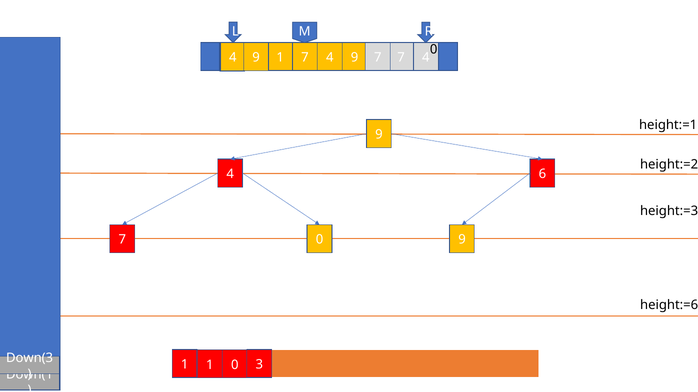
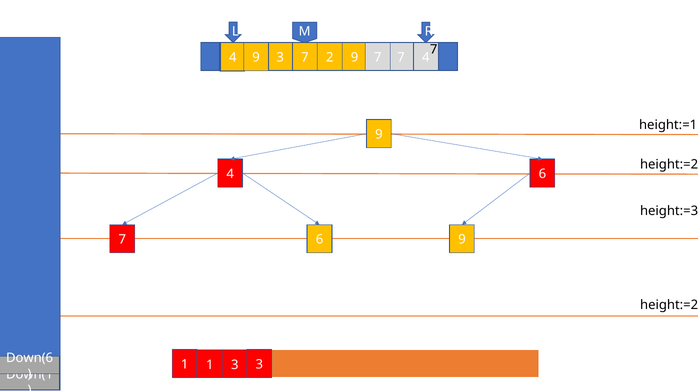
0: 0 -> 7 (434, 50)
1: 1 -> 3 (280, 58)
4: 4 -> 2 (330, 58)
7 0: 0 -> 6 (320, 240)
height:=6: height:=6 -> height:=2 (669, 305)
Down(3: Down(3 -> Down(6 (30, 359)
1 1 0: 0 -> 3 (235, 365)
